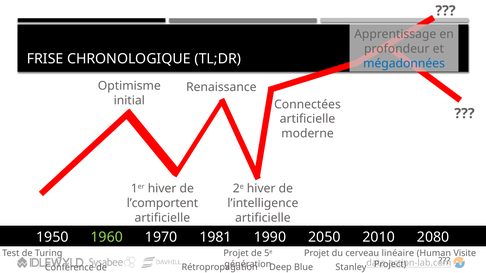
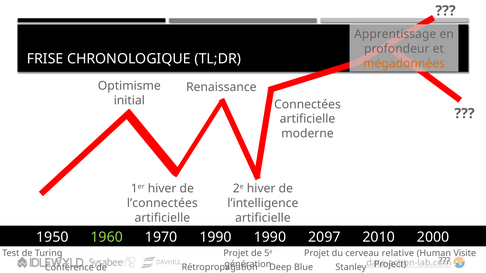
mégadonnées colour: blue -> orange (404, 63)
l’comportent: l’comportent -> l’connectées (162, 203)
1970 1981: 1981 -> 1990 (216, 237)
2050: 2050 -> 2097 (324, 237)
2080: 2080 -> 2000 (433, 237)
linéaire: linéaire -> relative (398, 254)
